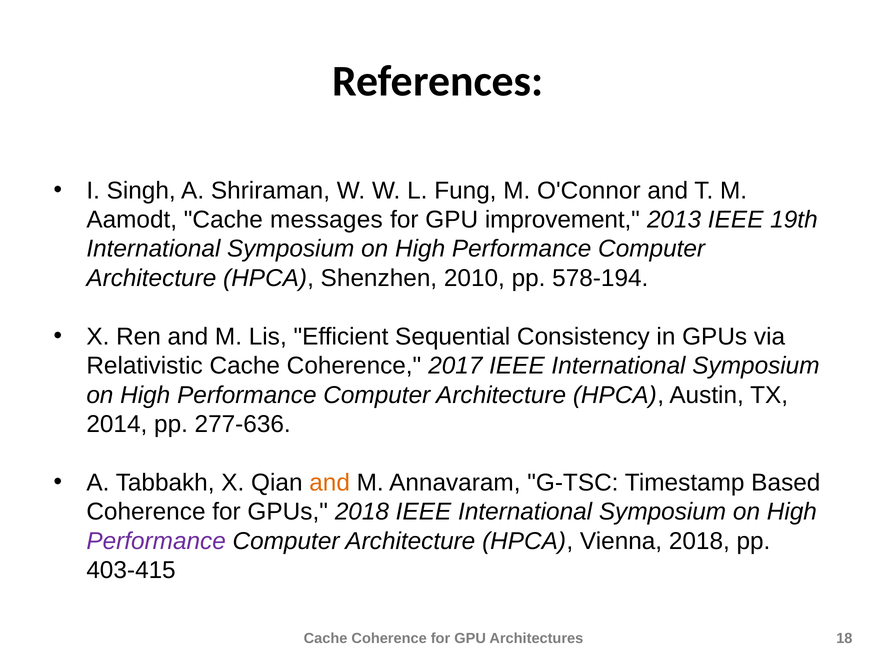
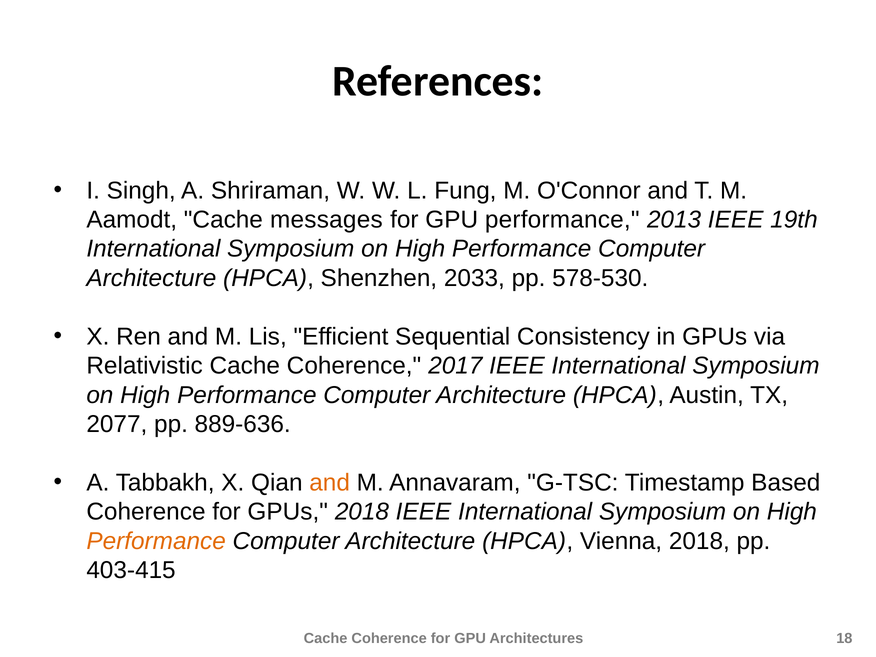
GPU improvement: improvement -> performance (562, 220)
2010: 2010 -> 2033 (474, 278)
578-194: 578-194 -> 578-530 (600, 278)
2014: 2014 -> 2077 (117, 424)
277-636: 277-636 -> 889-636 (243, 424)
Performance colour: purple -> orange (156, 541)
